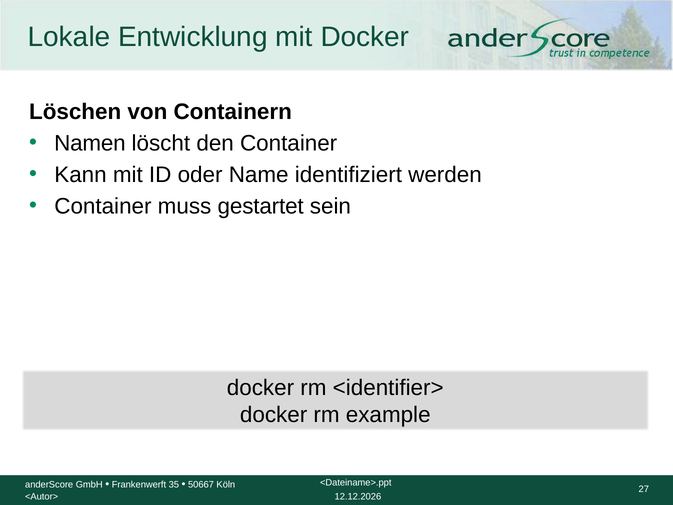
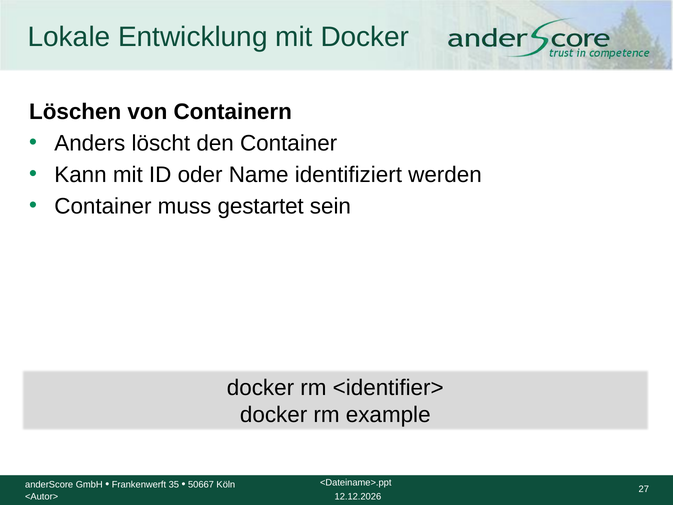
Namen: Namen -> Anders (90, 143)
